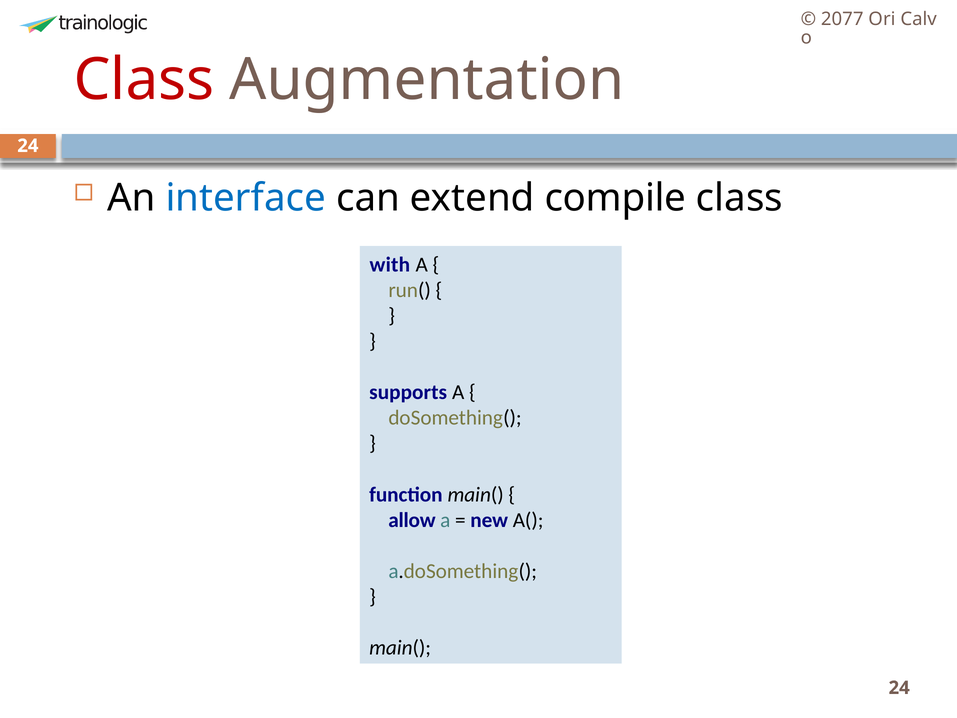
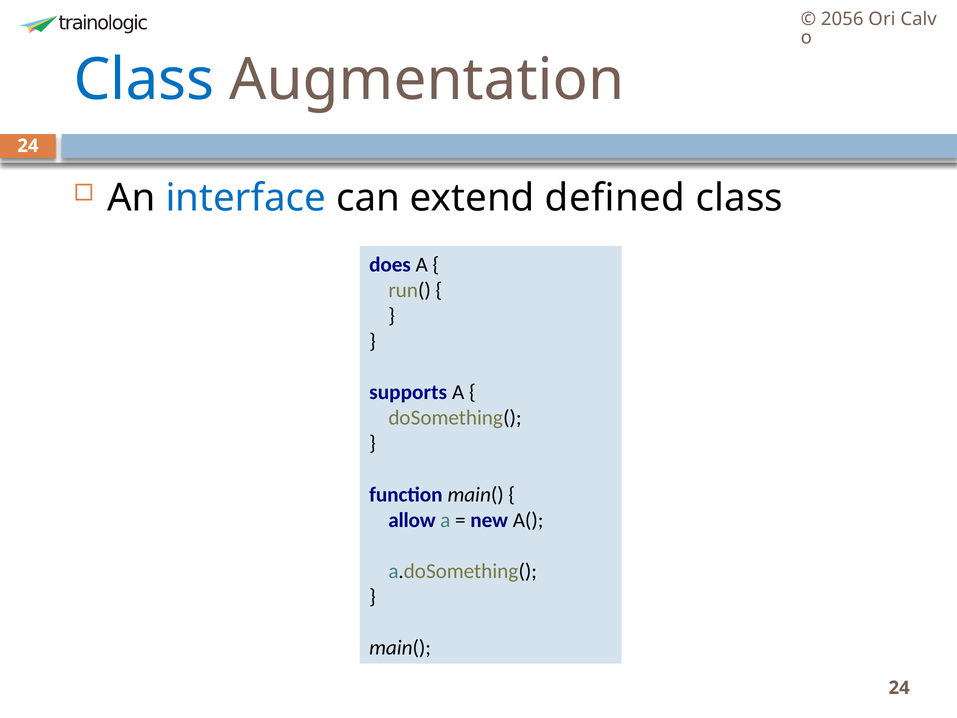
2077: 2077 -> 2056 (842, 19)
Class colour: red -> blue (144, 80)
compile: compile -> defined (615, 198)
with: with -> does (390, 265)
